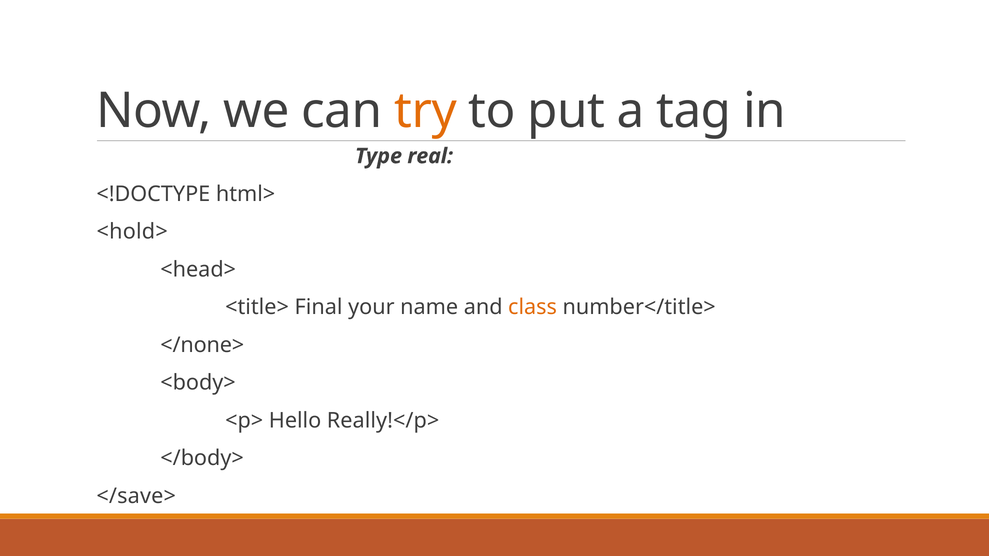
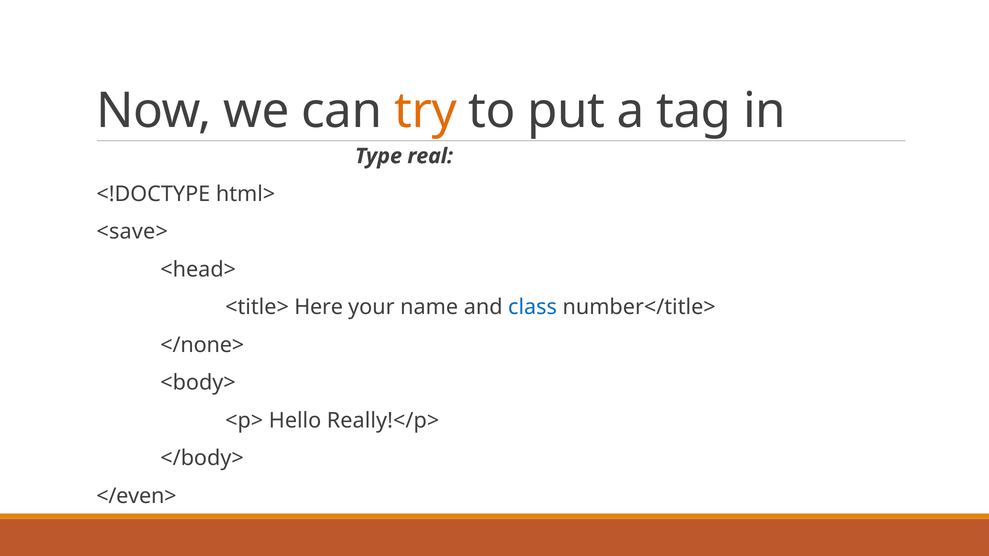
<hold>: <hold> -> <save> (132, 232)
Final: Final -> Here (319, 307)
class colour: orange -> blue (533, 307)
</save>: </save> -> </even> (136, 496)
